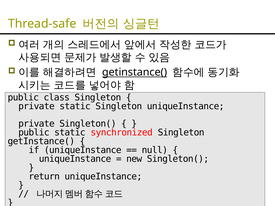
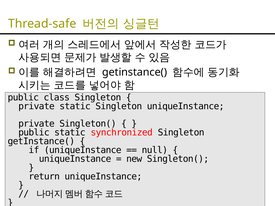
getinstance( underline: present -> none (135, 72)
